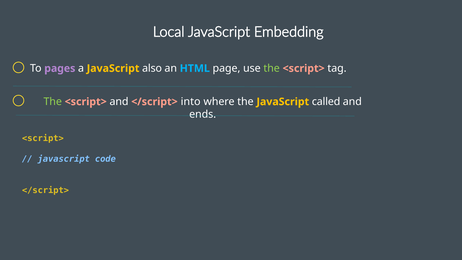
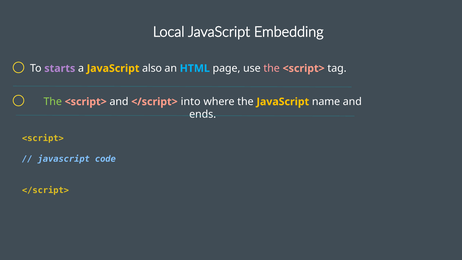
pages: pages -> starts (60, 68)
the colour: light green -> pink (272, 68)
called: called -> name (326, 102)
